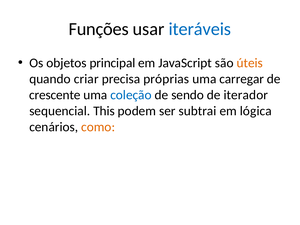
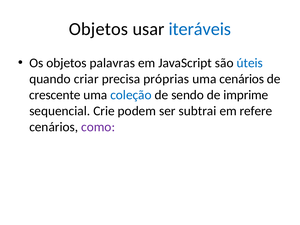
Funções: Funções -> Objetos (98, 29)
principal: principal -> palavras (112, 63)
úteis colour: orange -> blue (250, 63)
uma carregar: carregar -> cenários (242, 79)
iterador: iterador -> imprime (246, 95)
This: This -> Crie (104, 111)
lógica: lógica -> refere (256, 111)
como colour: orange -> purple (98, 127)
